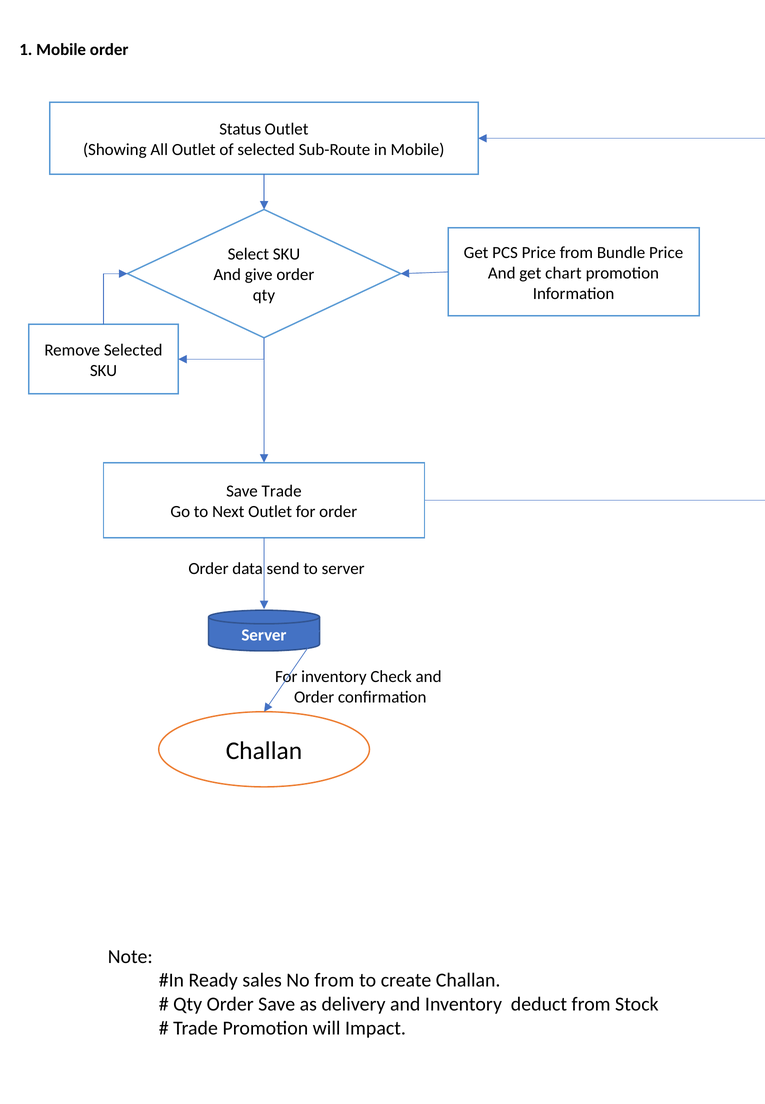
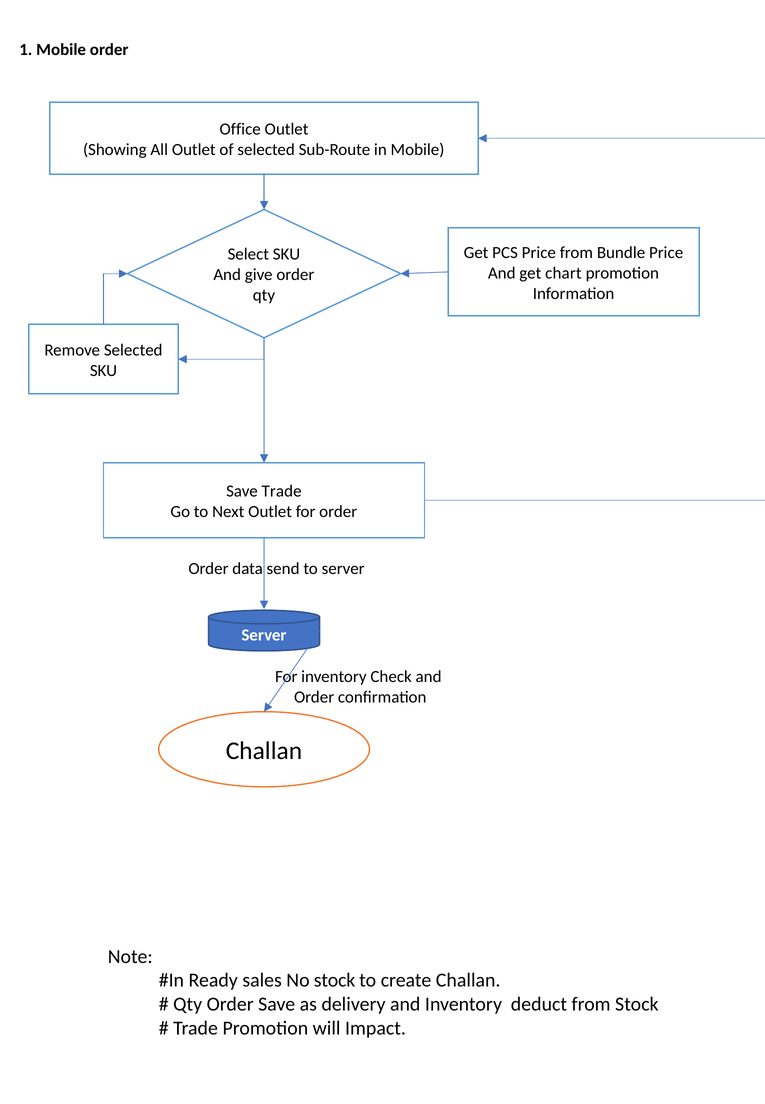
Status: Status -> Office (240, 129)
No from: from -> stock (335, 981)
